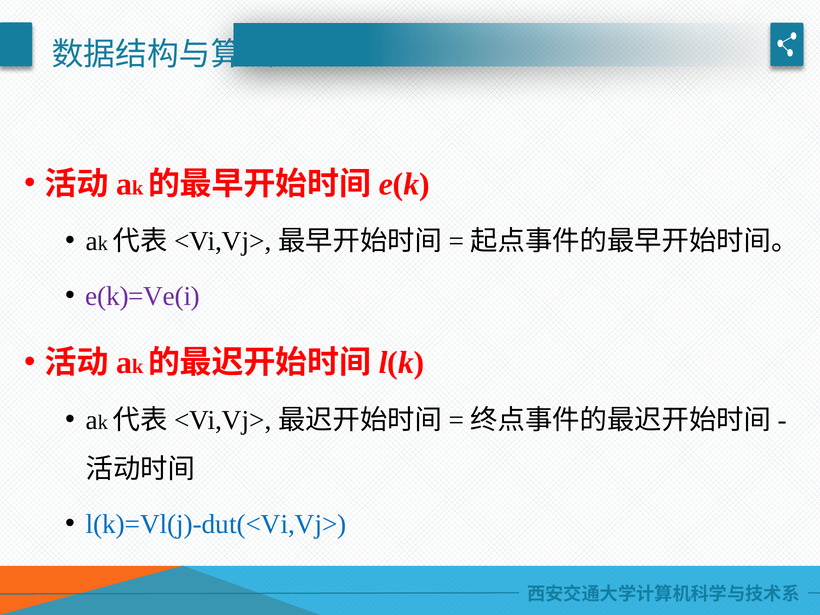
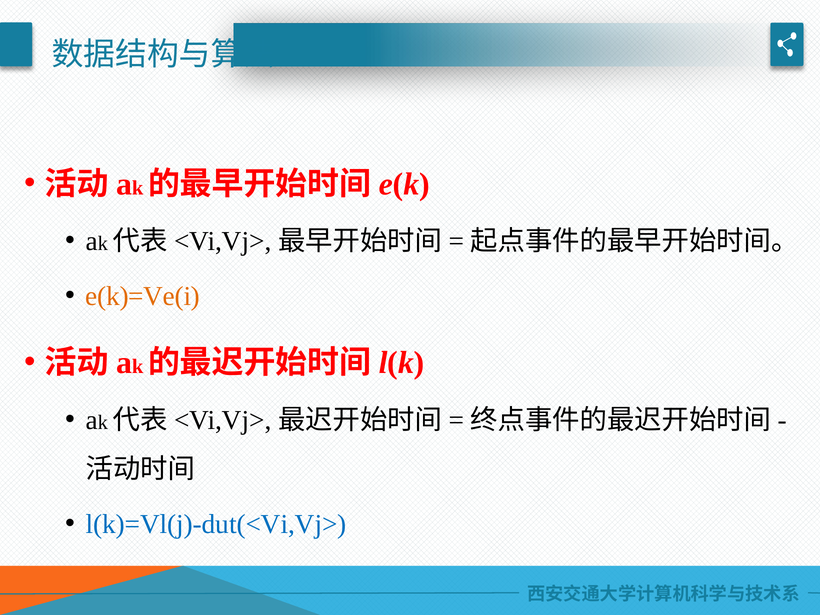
e(k)=Ve(i colour: purple -> orange (143, 296)
